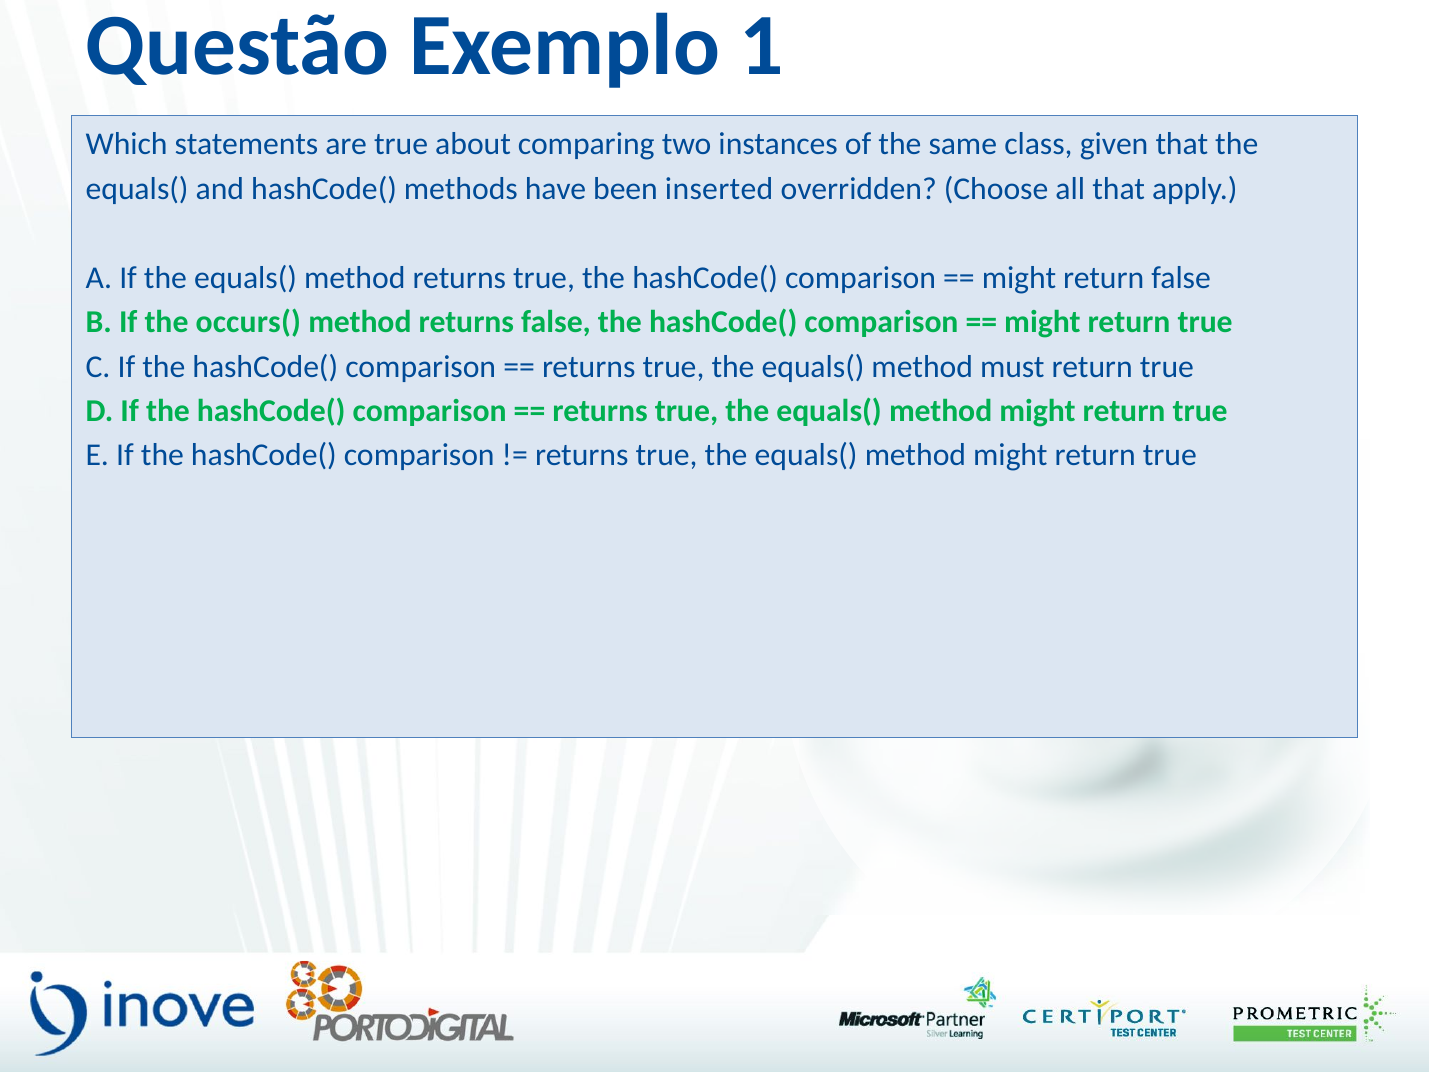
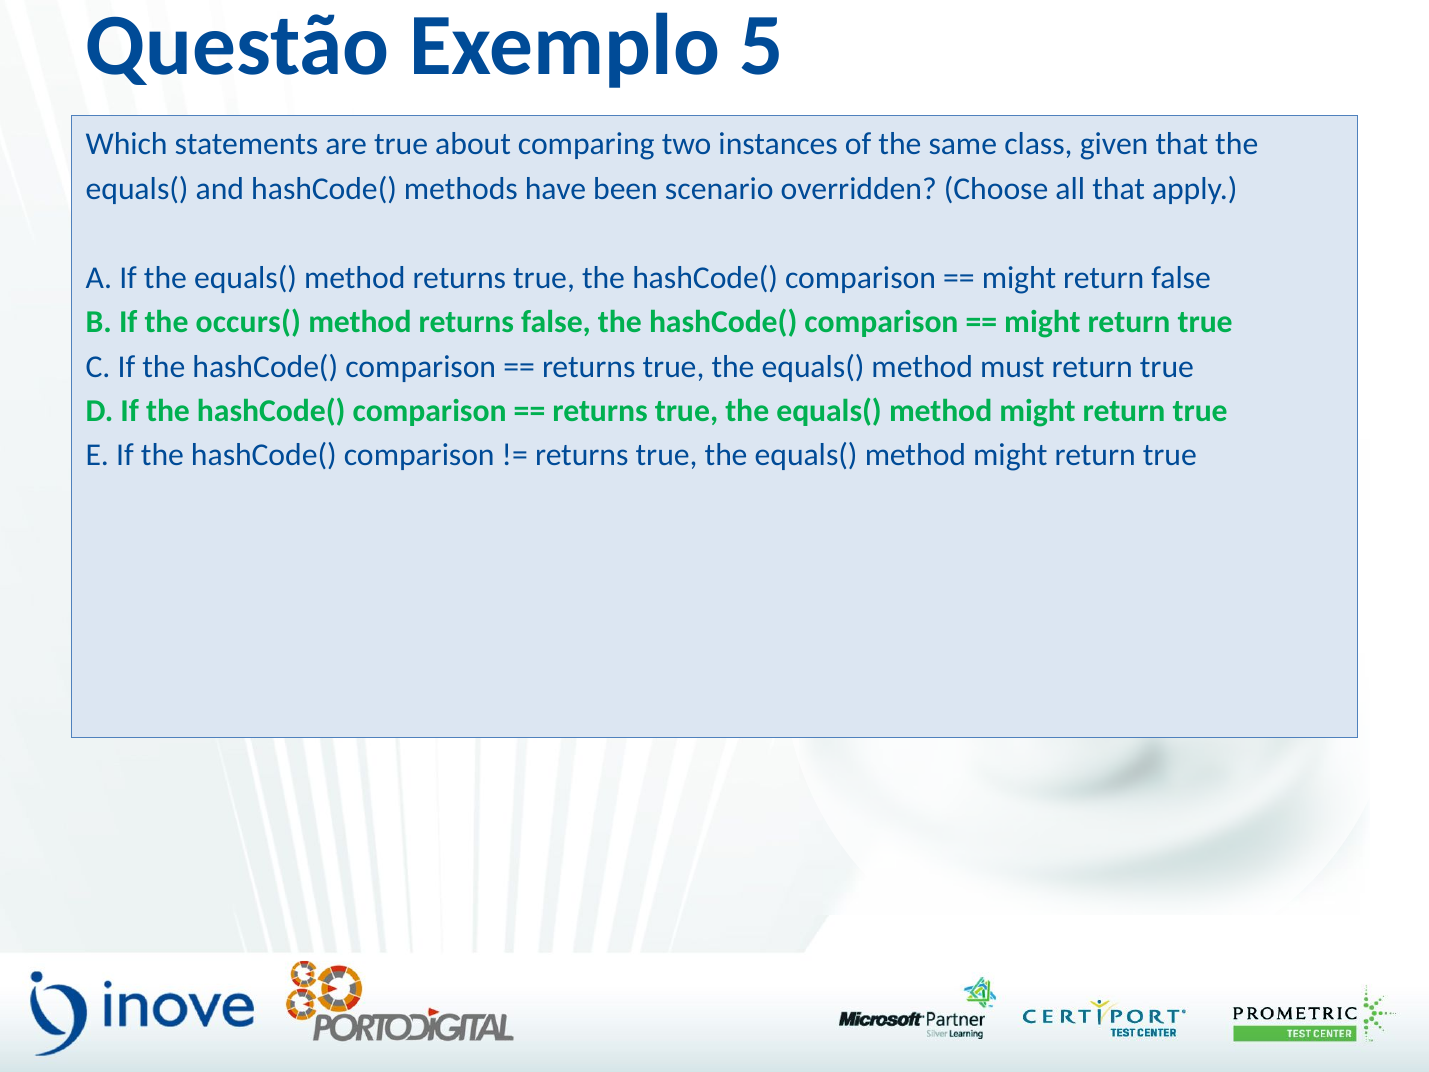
1: 1 -> 5 (762, 46)
inserted: inserted -> scenario (719, 189)
